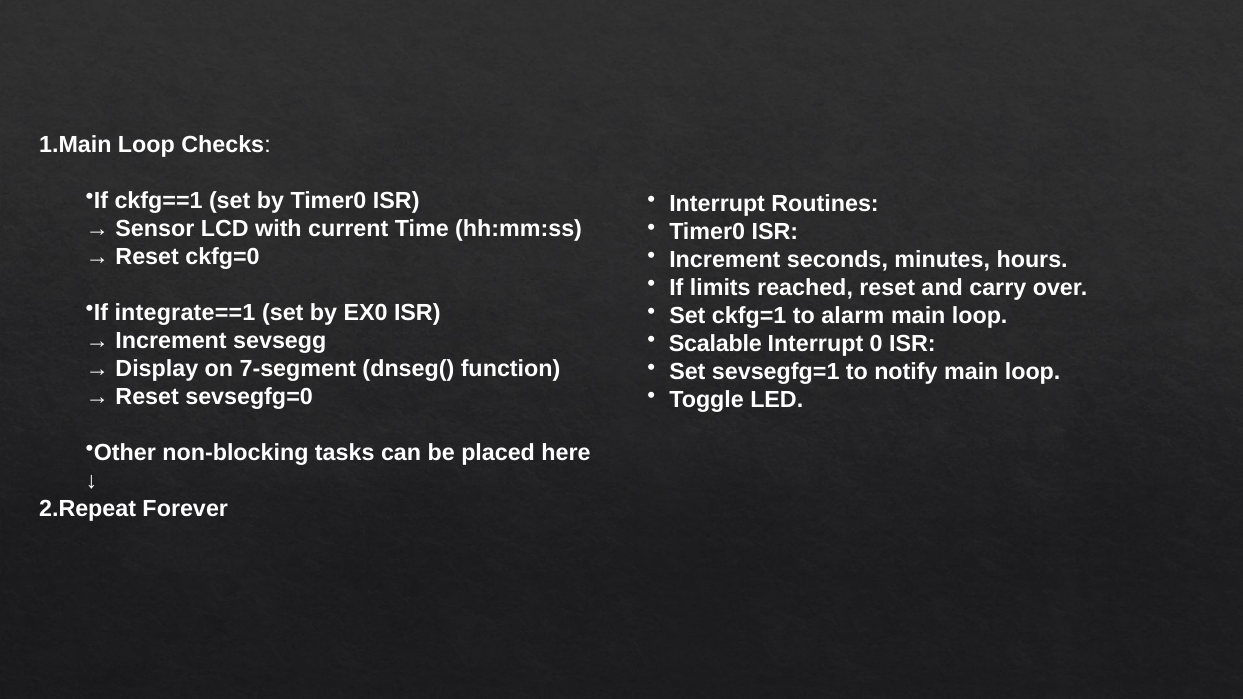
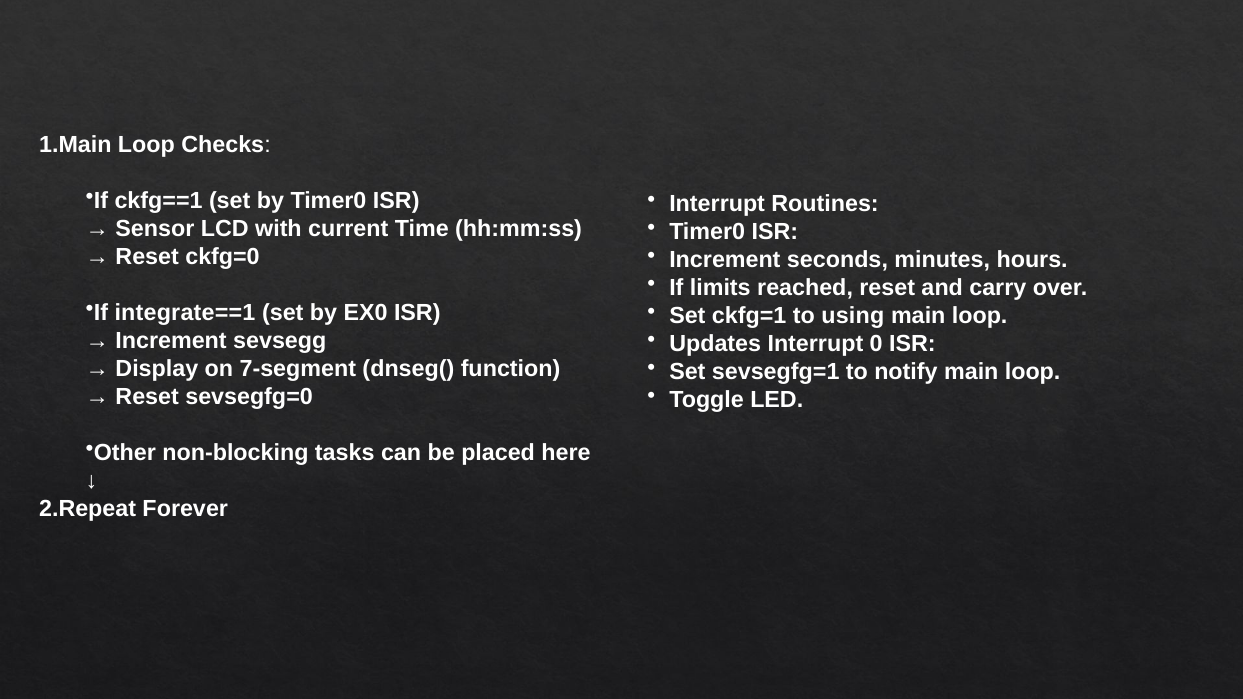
alarm: alarm -> using (853, 316)
Scalable: Scalable -> Updates (715, 344)
